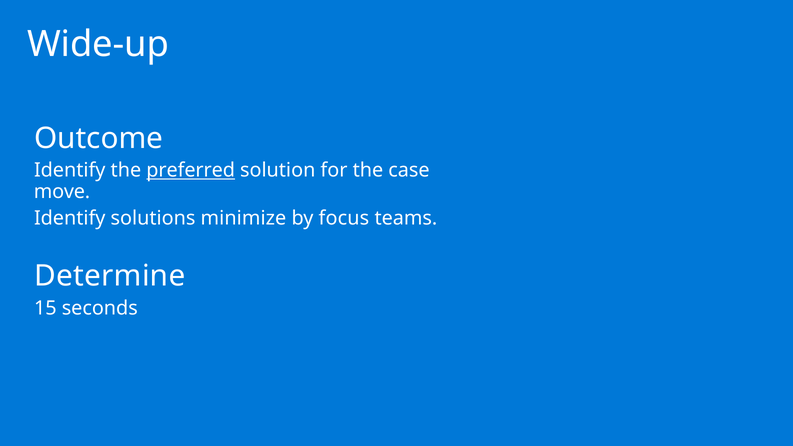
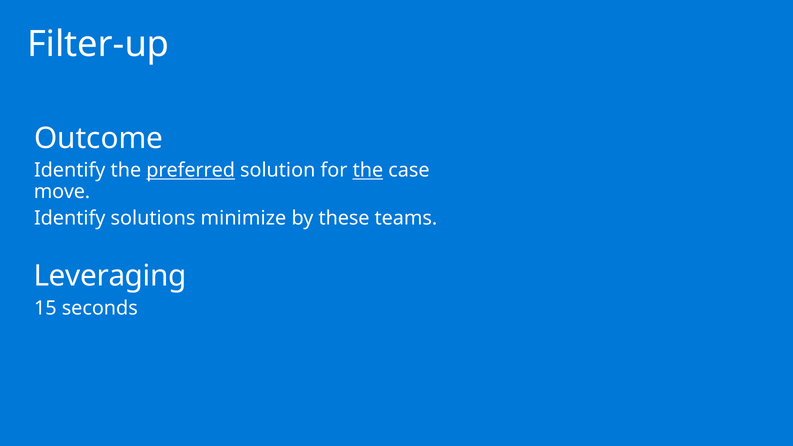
Wide-up: Wide-up -> Filter-up (98, 44)
the underline: none -> present (368, 170)
focus: focus -> these (344, 218)
Determine: Determine -> Leveraging (110, 276)
